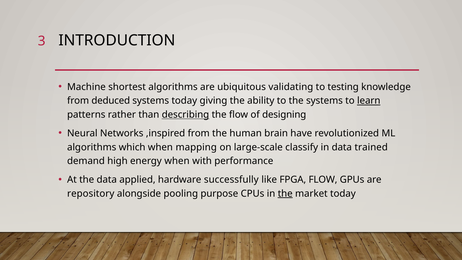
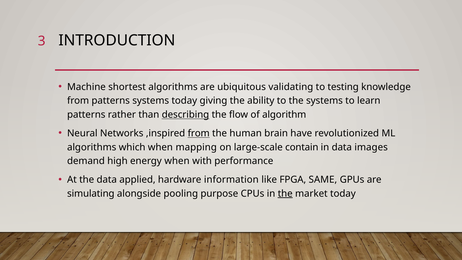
from deduced: deduced -> patterns (111, 101)
learn underline: present -> none (369, 101)
designing: designing -> algorithm (284, 115)
from underline: none -> present (199, 133)
classify: classify -> contain (302, 147)
trained: trained -> images (371, 147)
successfully: successfully -> information (231, 180)
FPGA FLOW: FLOW -> SAME (323, 180)
repository: repository -> simulating (91, 194)
